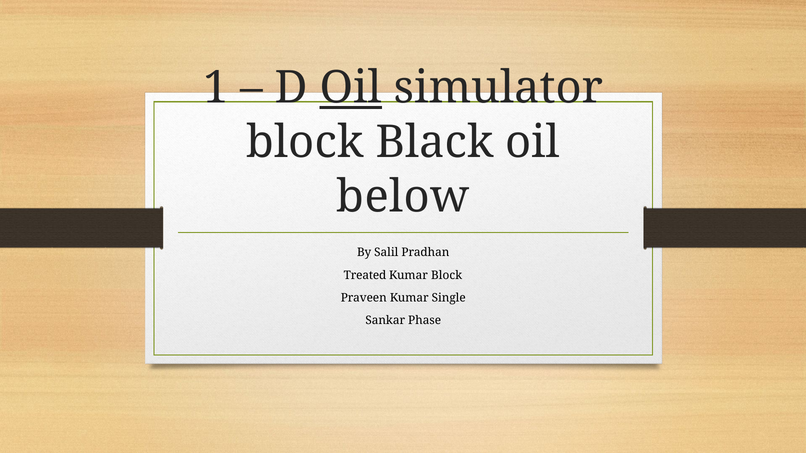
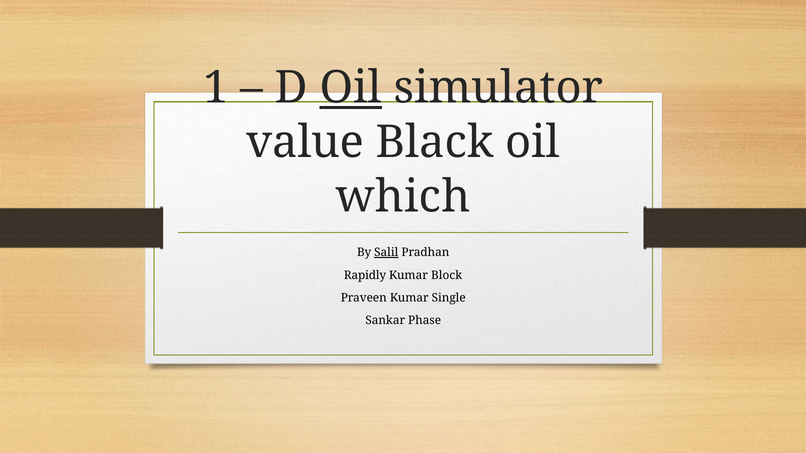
block: block -> value (305, 142)
below: below -> which (403, 197)
Salil underline: none -> present (386, 253)
Treated: Treated -> Rapidly (365, 275)
